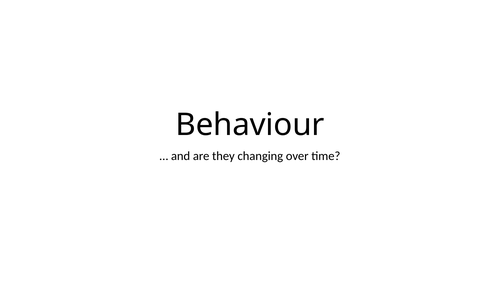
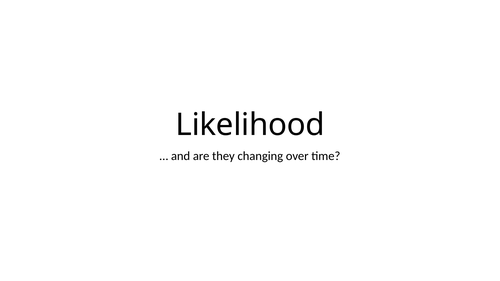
Behaviour: Behaviour -> Likelihood (250, 125)
